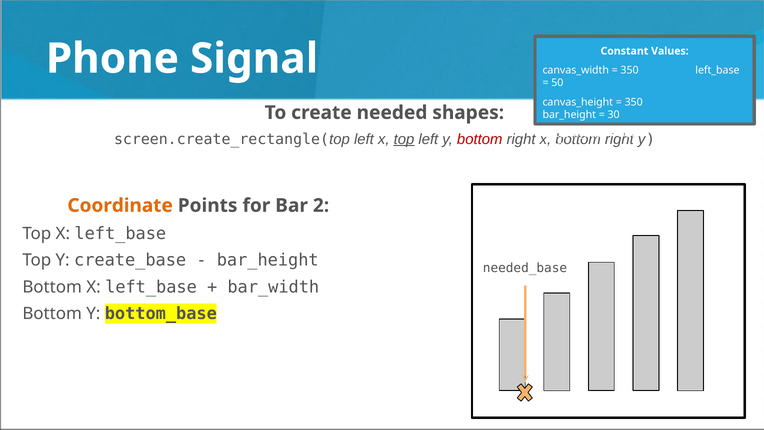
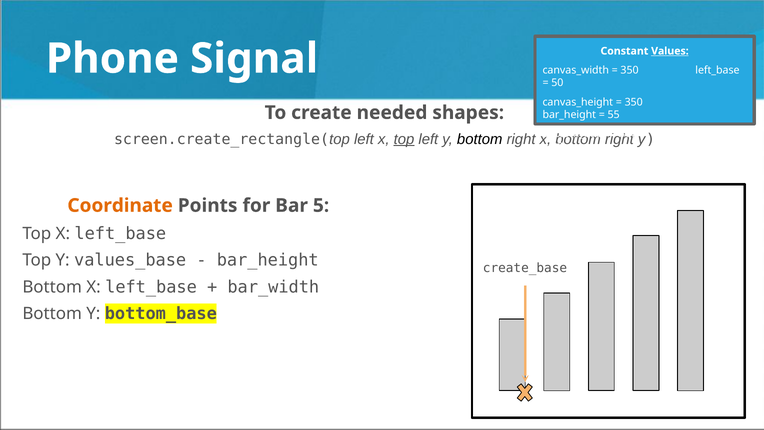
Values underline: none -> present (670, 51)
30: 30 -> 55 (614, 115)
bottom colour: red -> black (480, 139)
2: 2 -> 5 (321, 205)
create_base: create_base -> values_base (130, 260)
needed_base: needed_base -> create_base (525, 268)
